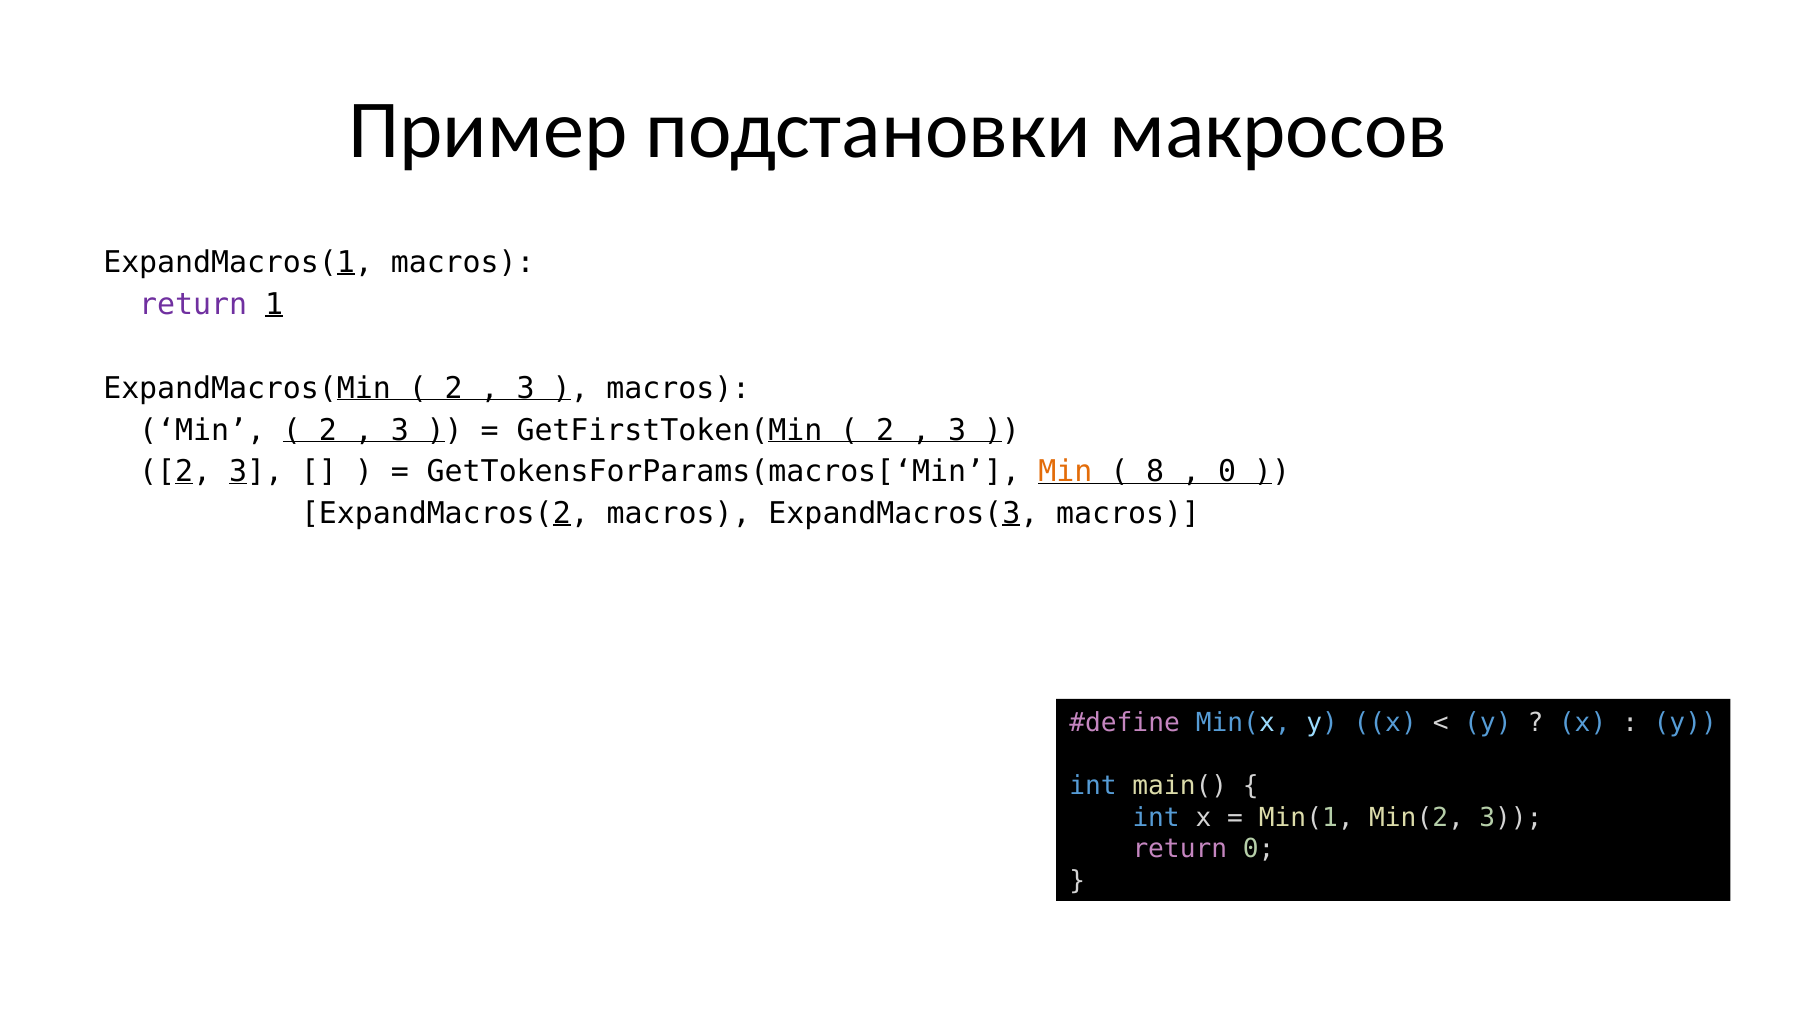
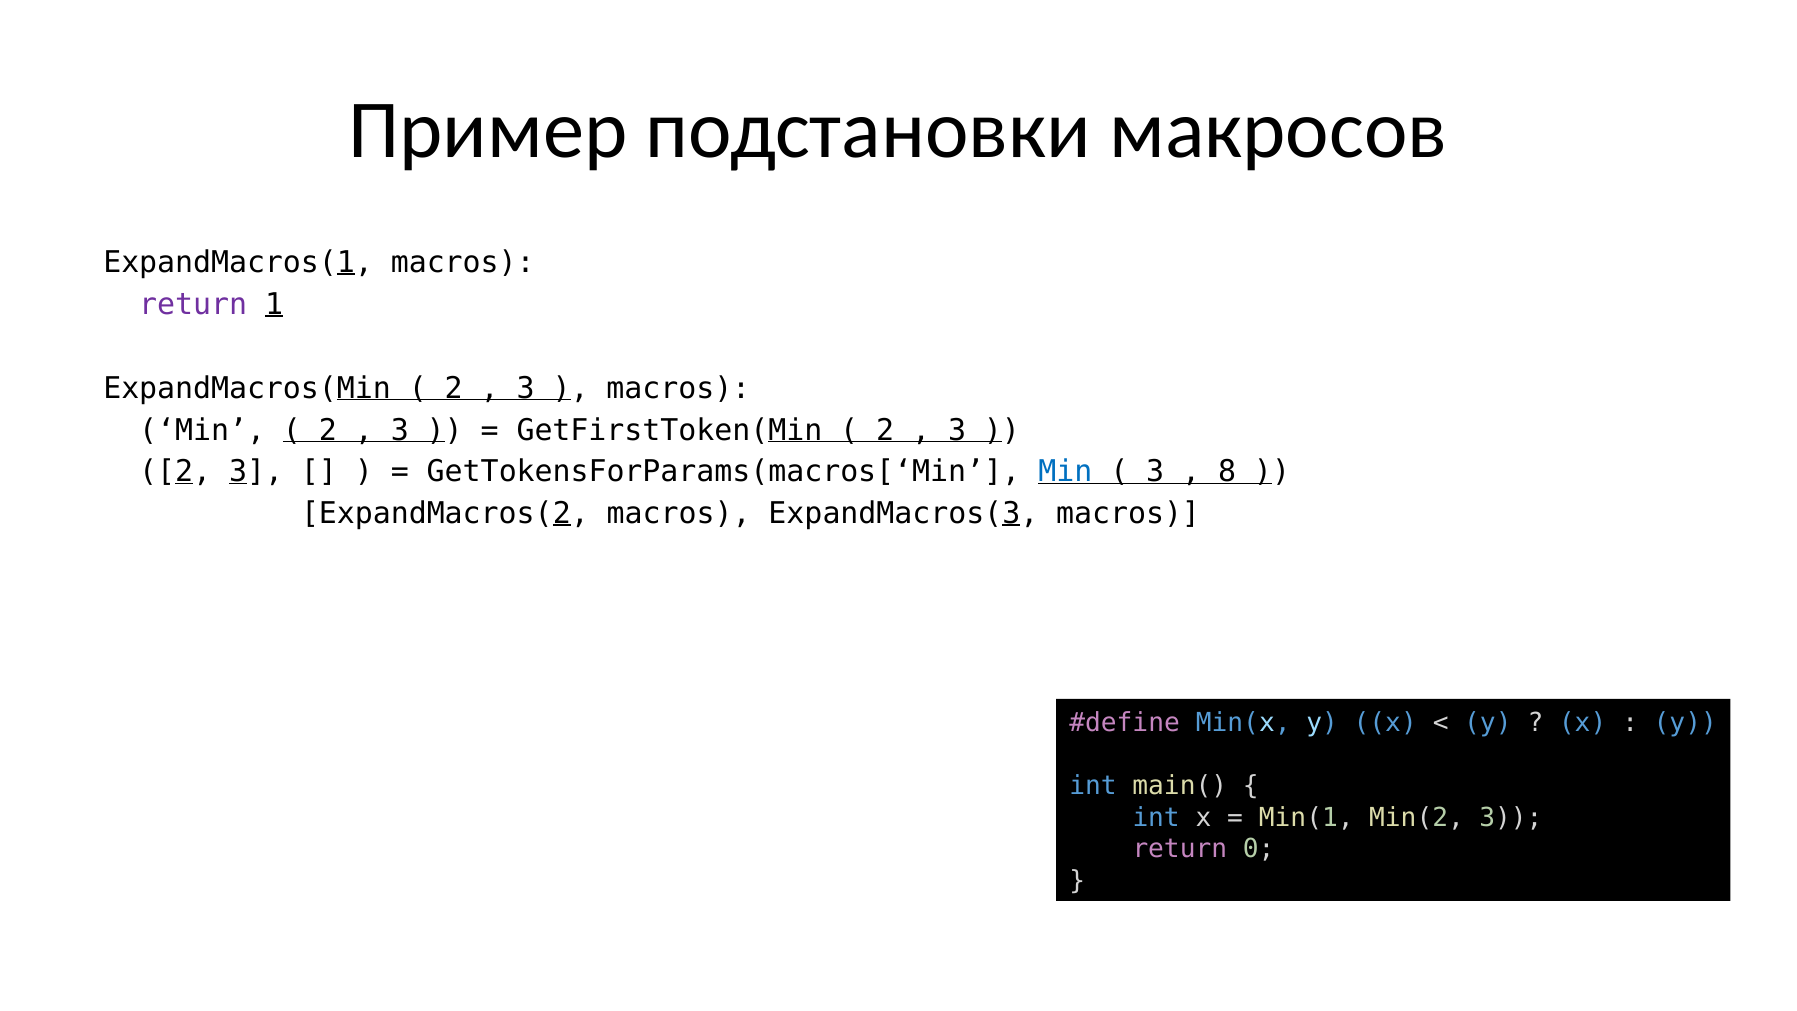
Min colour: orange -> blue (1065, 472)
8: 8 -> 3 (1155, 472)
0: 0 -> 8 (1227, 472)
